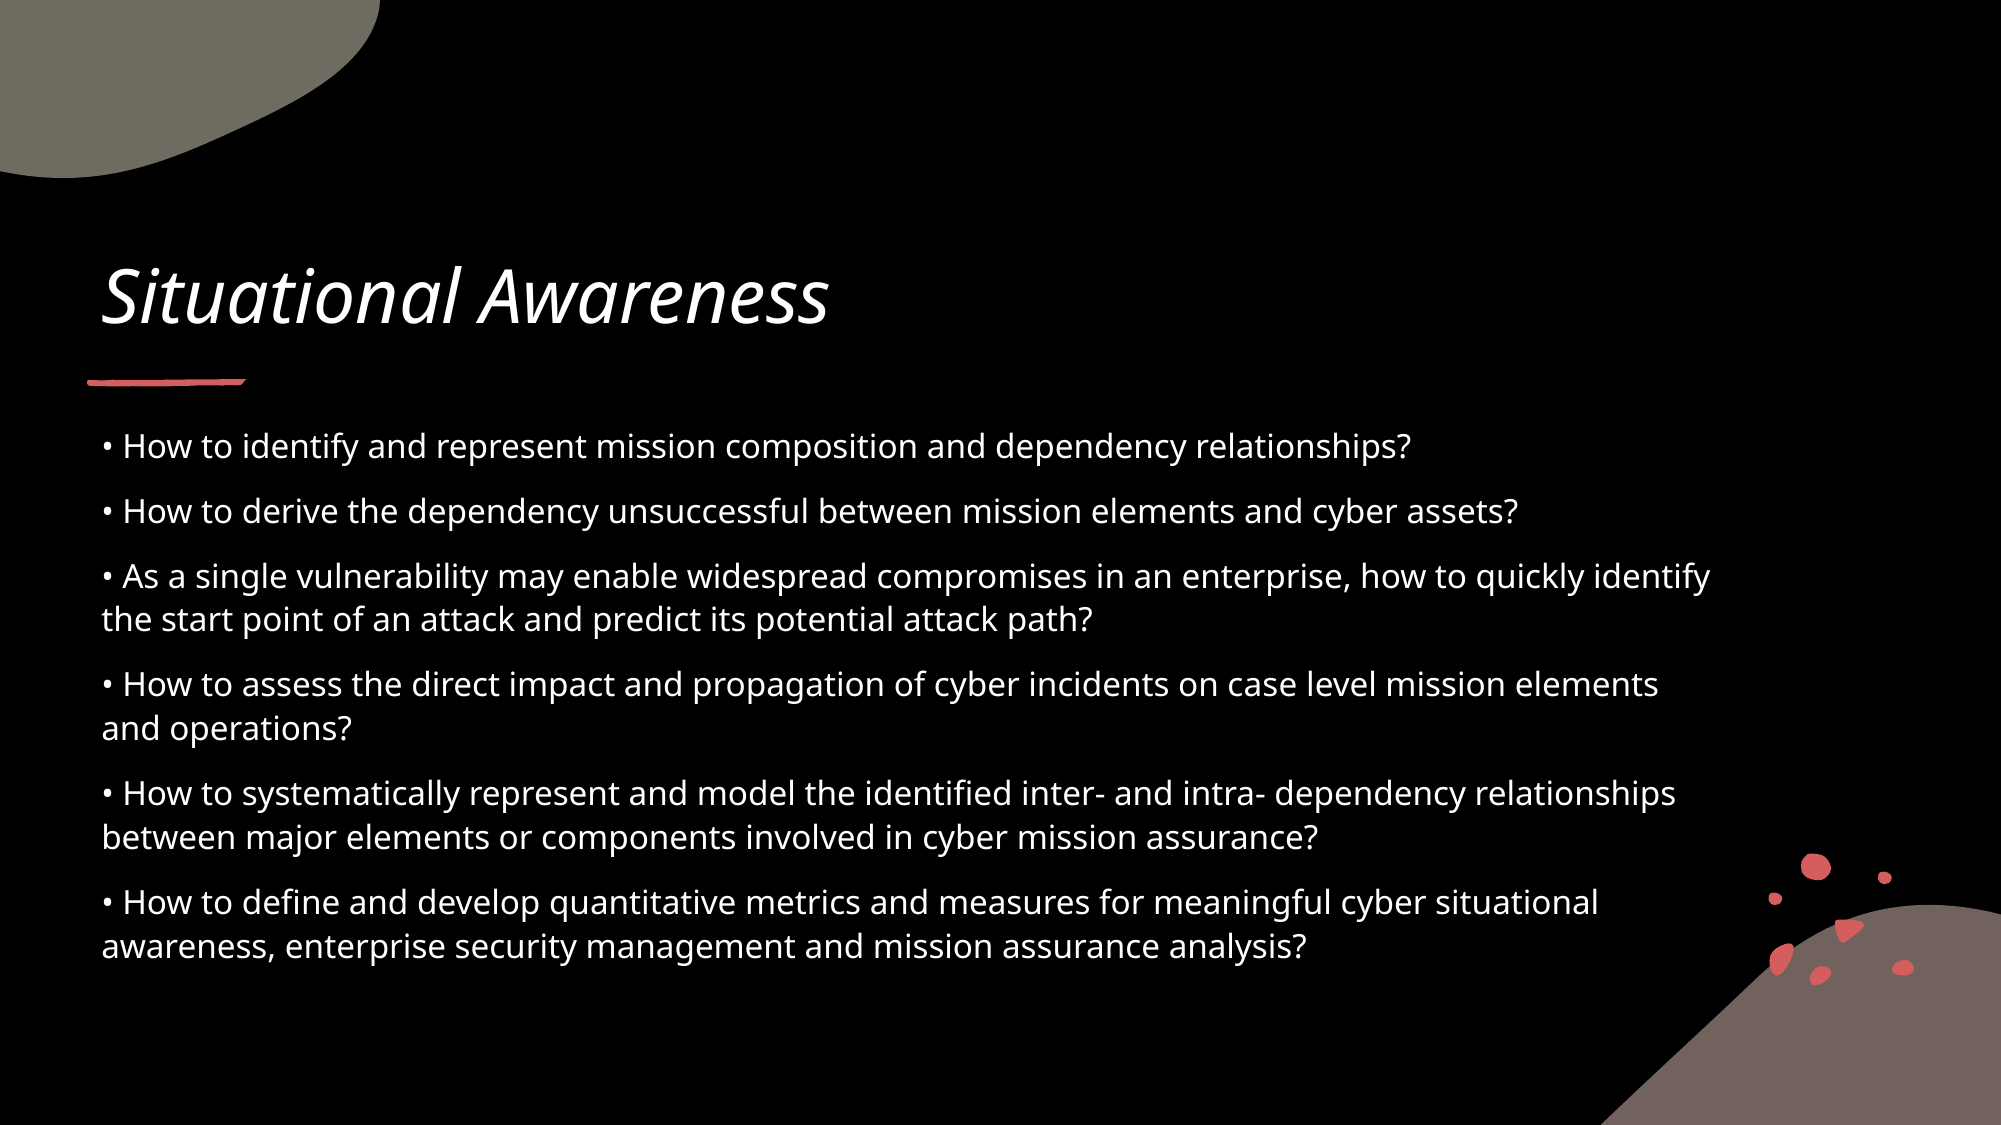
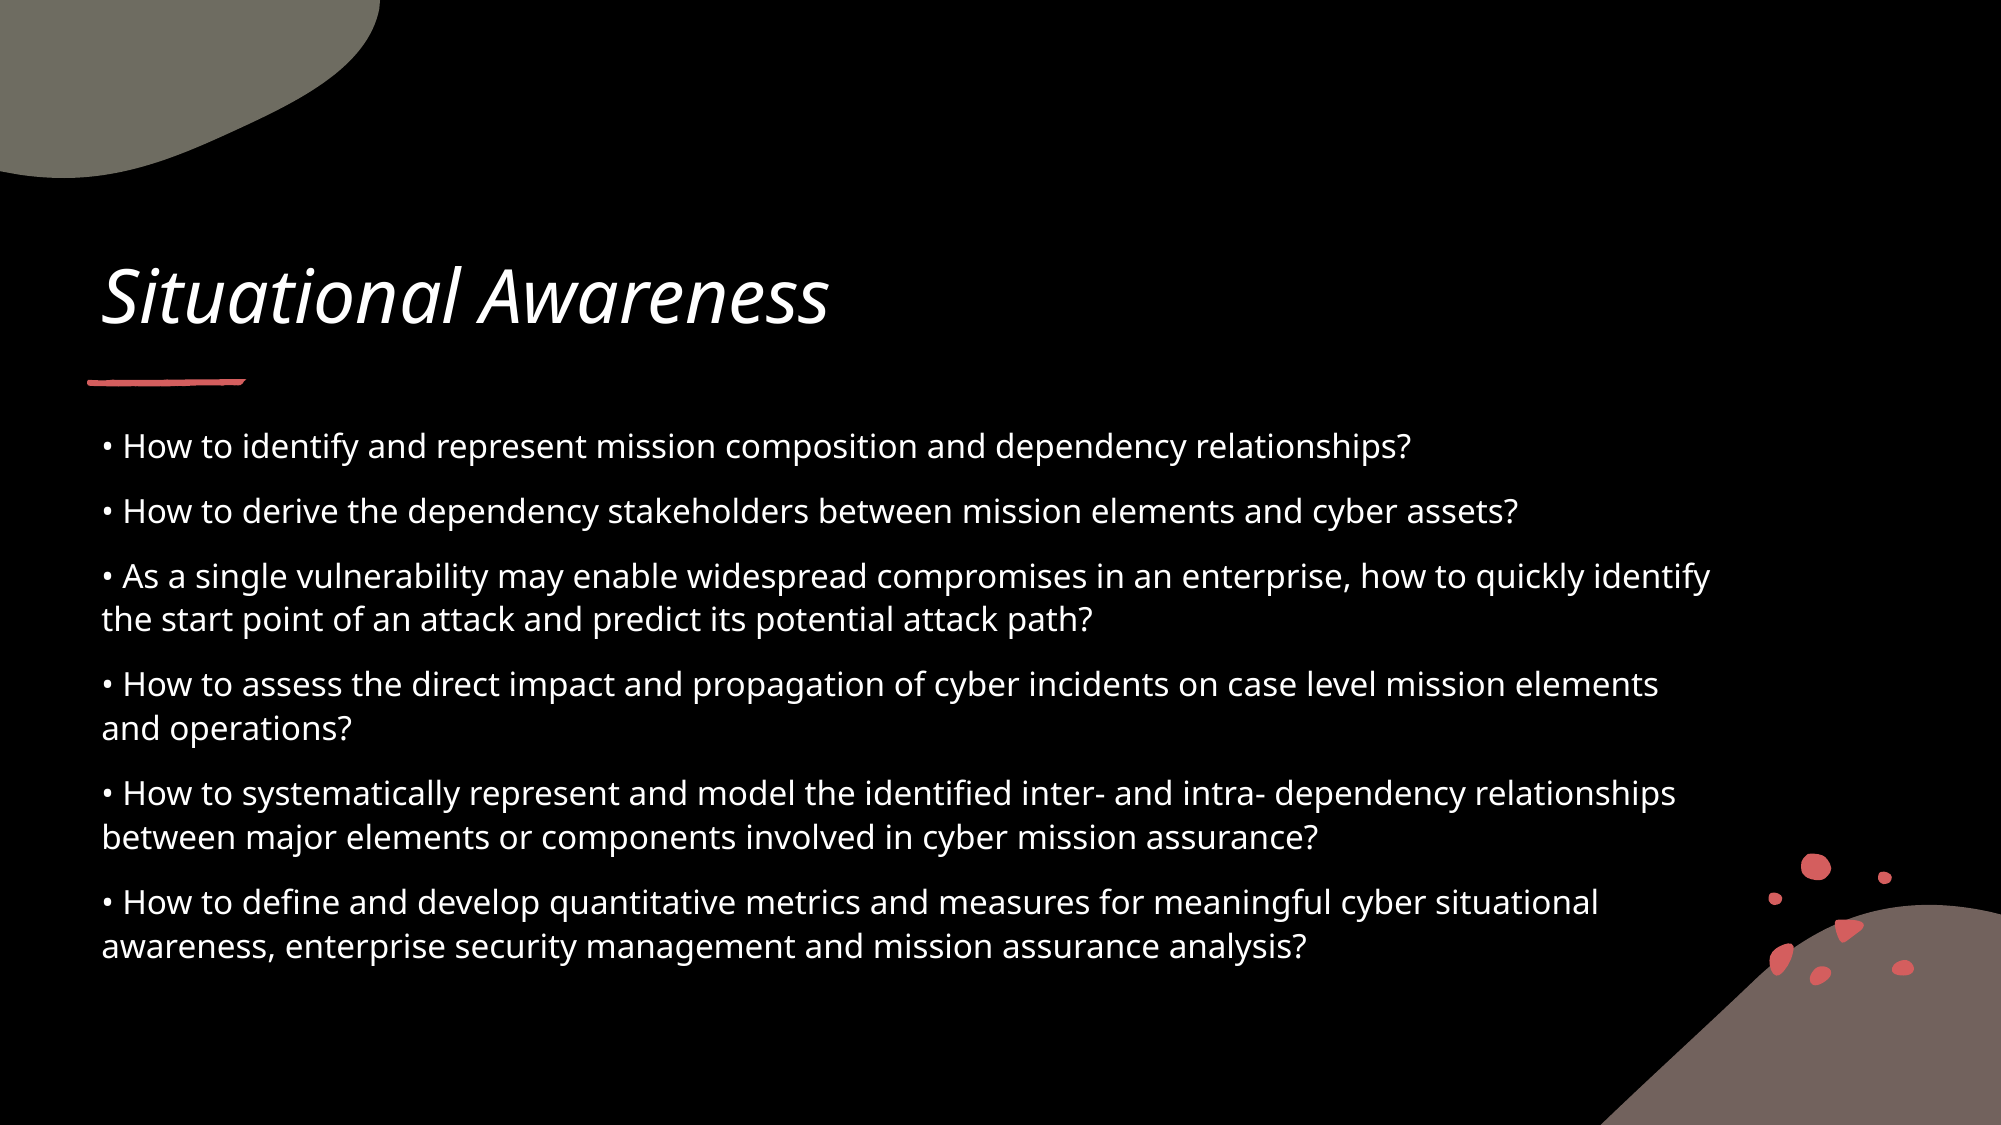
unsuccessful: unsuccessful -> stakeholders (708, 512)
